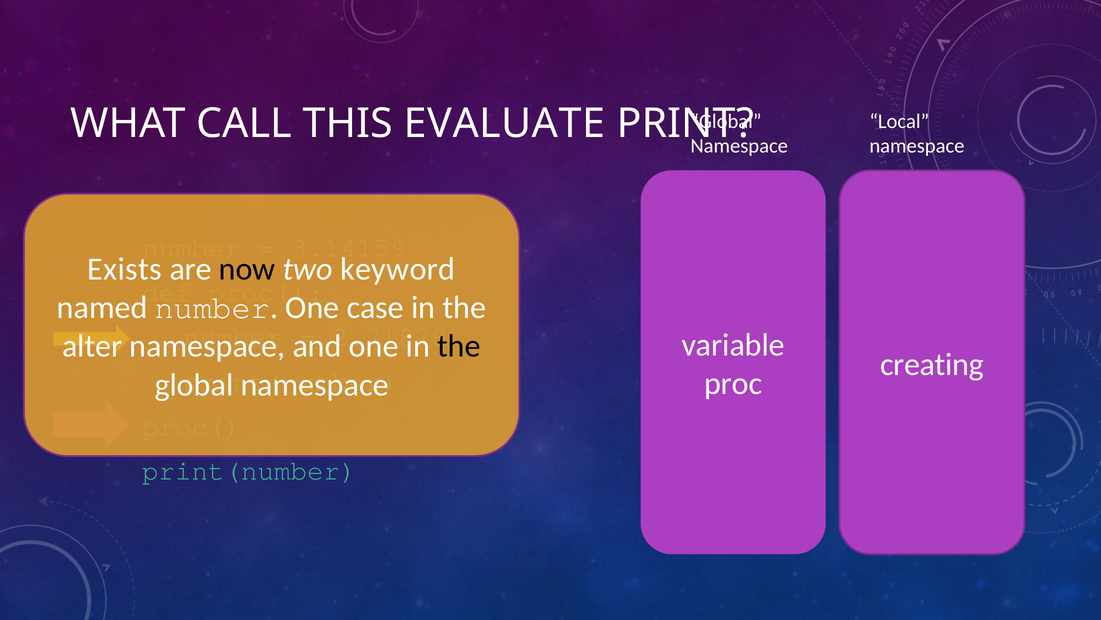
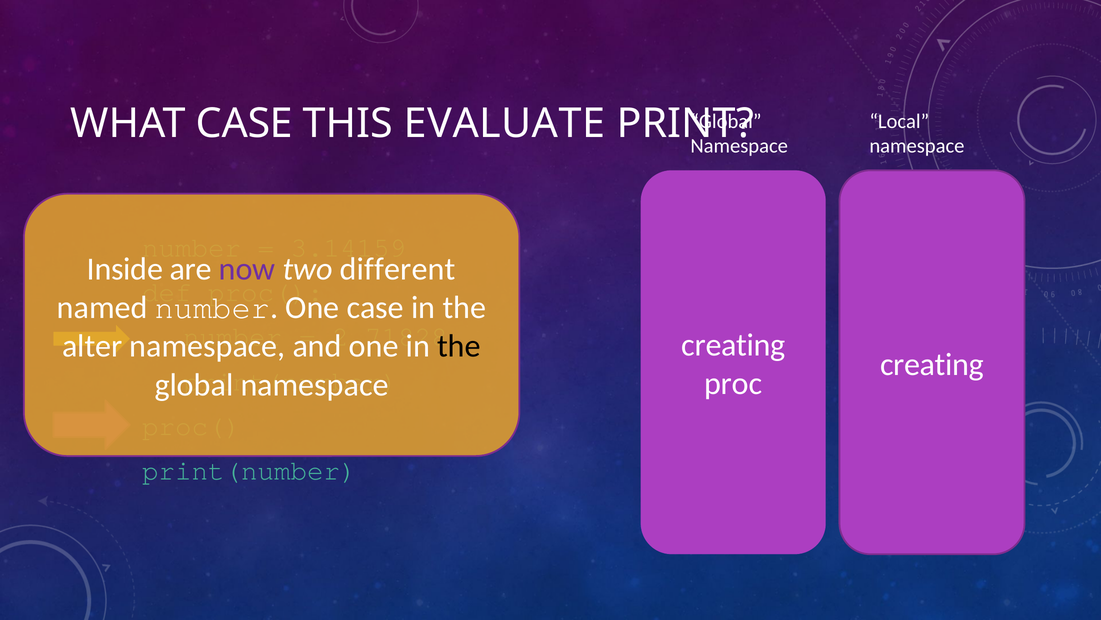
WHAT CALL: CALL -> CASE (244, 124)
Exists: Exists -> Inside (125, 269)
now colour: black -> purple (247, 269)
keyword: keyword -> different (398, 269)
variable: variable -> creating (733, 345)
